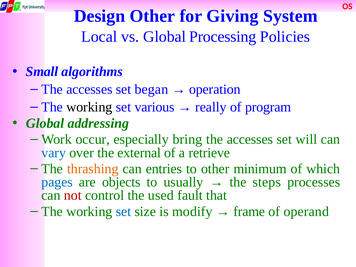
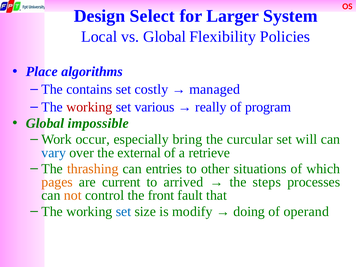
Design Other: Other -> Select (152, 16)
Giving: Giving -> Larger (233, 16)
Processing: Processing -> Flexibility (223, 37)
Small: Small -> Place (42, 71)
accesses: accesses -> contains (89, 89)
began: began -> costly (151, 89)
operation: operation -> managed (215, 89)
working colour: black -> red (89, 107)
addressing: addressing -> impossible (98, 123)
accesses: accesses -> curcular (250, 139)
minimum: minimum -> situations (260, 169)
pages colour: blue -> orange (57, 182)
objects: objects -> current (121, 182)
usually: usually -> arrived (183, 182)
not colour: red -> orange (73, 195)
used: used -> front (161, 195)
frame: frame -> doing (249, 211)
